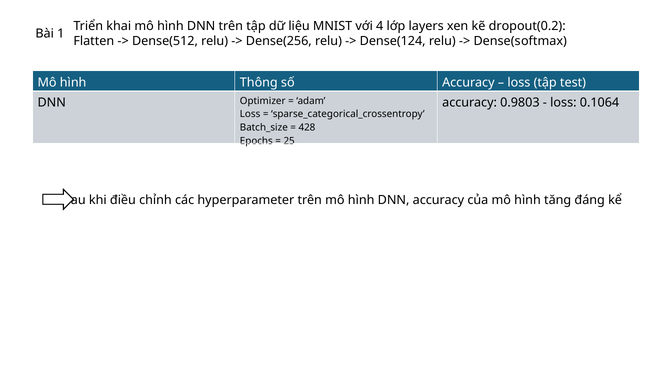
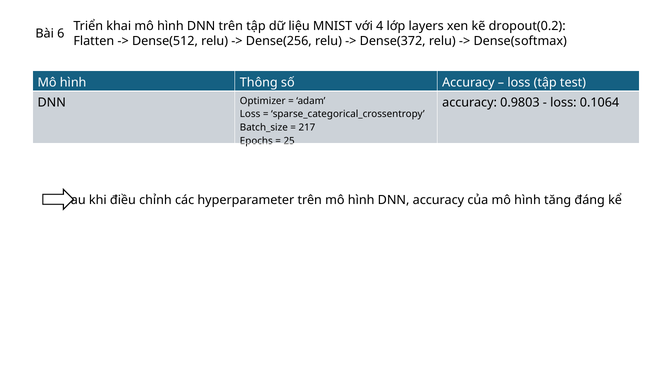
1: 1 -> 6 (61, 34)
Dense(124: Dense(124 -> Dense(372 (393, 41)
428: 428 -> 217 (307, 127)
